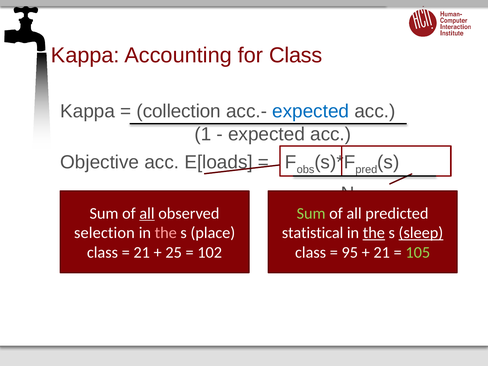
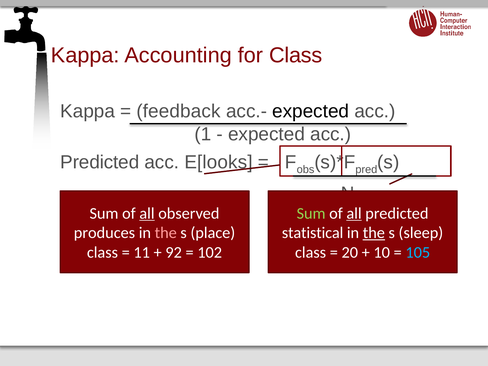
collection: collection -> feedback (179, 111)
expected colour: blue -> black (311, 111)
Objective: Objective -> Predicted (100, 162)
E[loads: E[loads -> E[looks (219, 162)
all underline: none -> present (354, 213)
selection: selection -> produces (104, 233)
sleep underline: present -> none (421, 233)
21: 21 -> 11 (142, 252)
25: 25 -> 92 (174, 252)
95: 95 -> 20 (350, 252)
21: 21 -> 10 (382, 252)
105 colour: light green -> light blue (418, 252)
